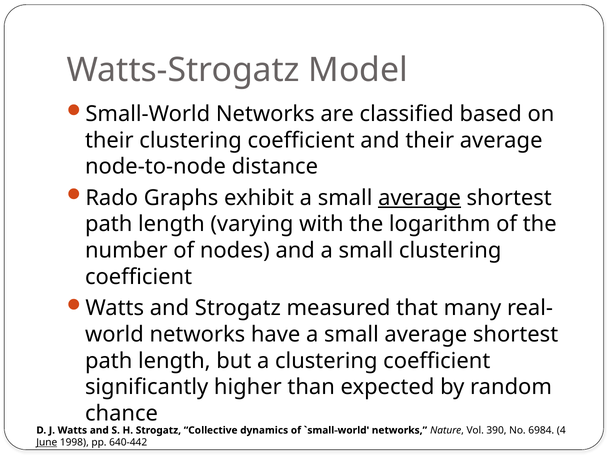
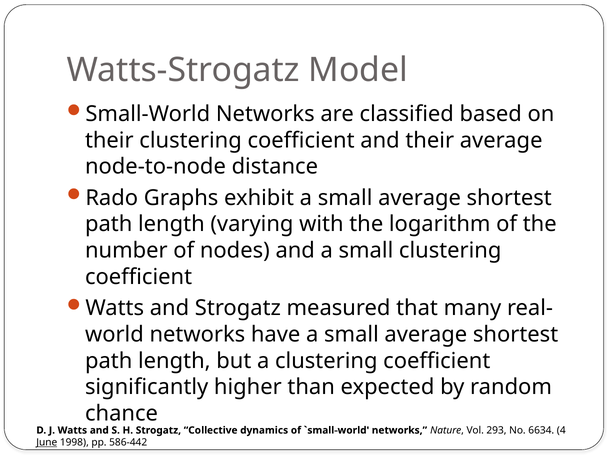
average underline: present -> none (420, 198)
390: 390 -> 293 (496, 430)
6984: 6984 -> 6634 (541, 430)
640-442: 640-442 -> 586-442 (128, 442)
